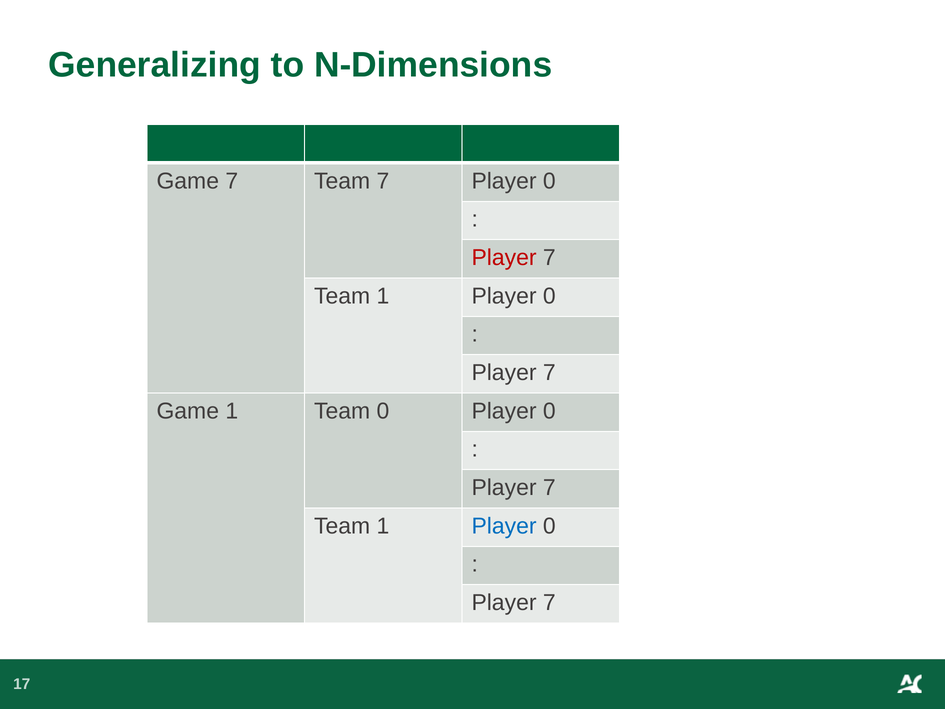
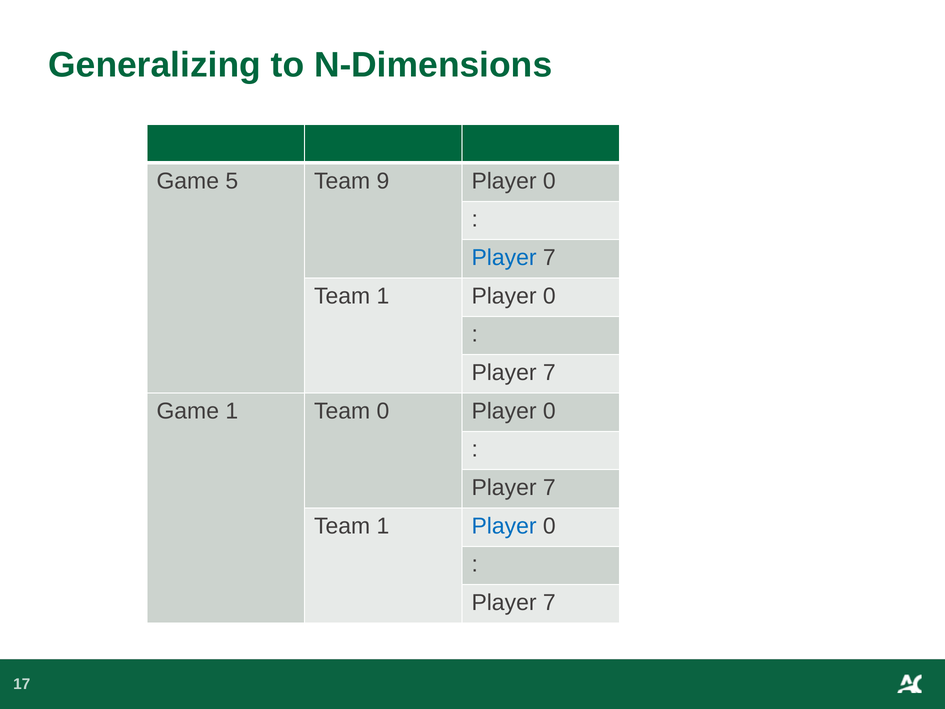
Game 7: 7 -> 5 (232, 181)
Team 7: 7 -> 9 (383, 181)
Player colour: red -> blue (504, 258)
